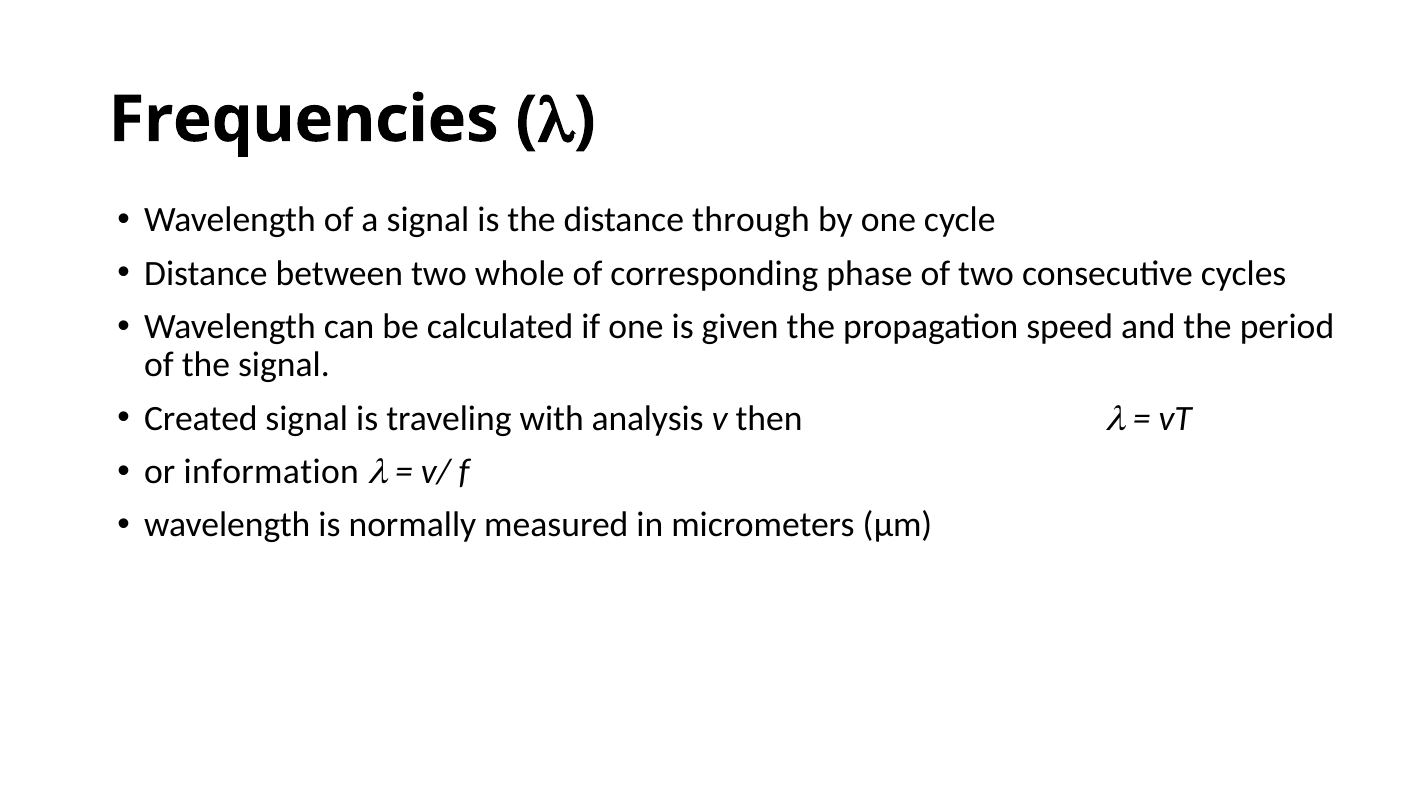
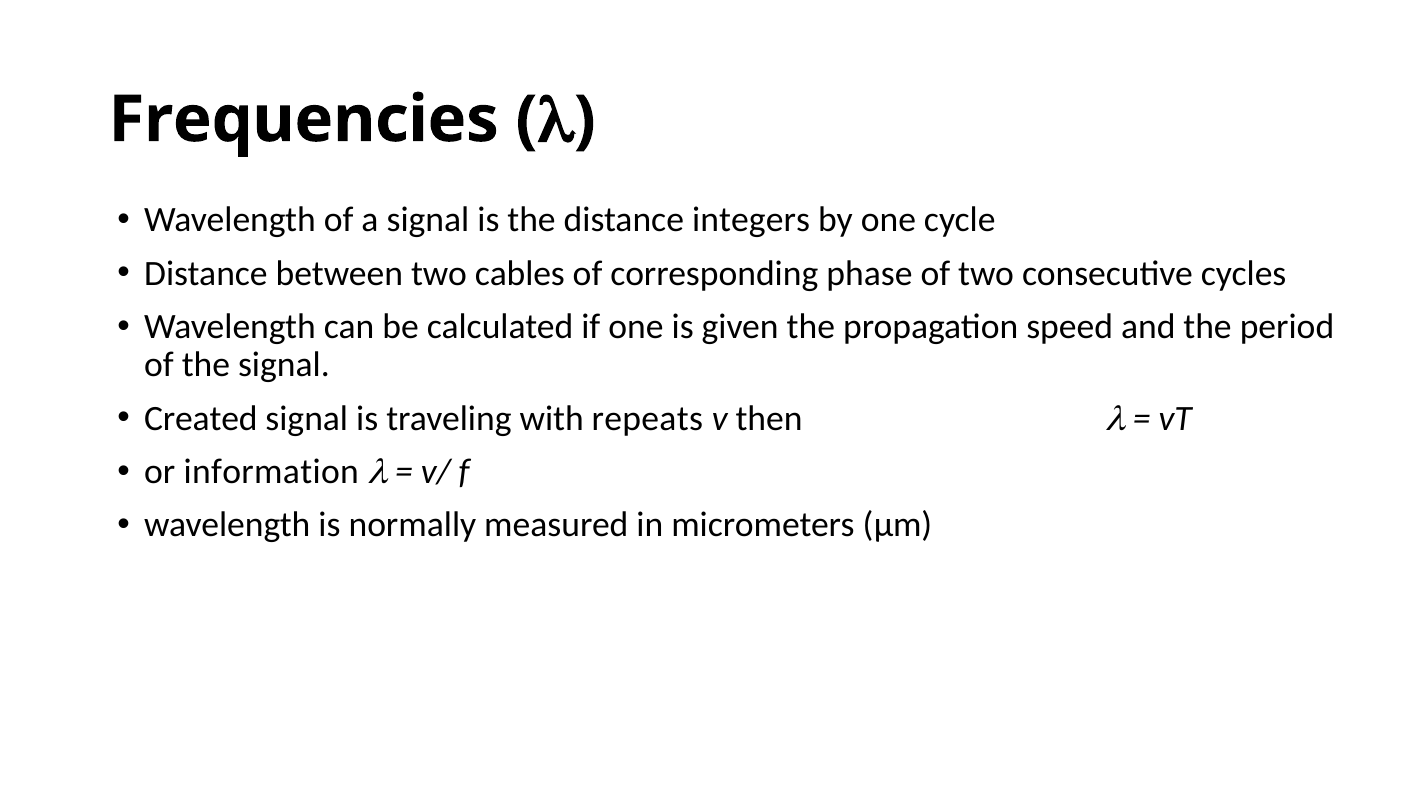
through: through -> integers (751, 220)
whole: whole -> cables (520, 273)
analysis: analysis -> repeats (647, 418)
